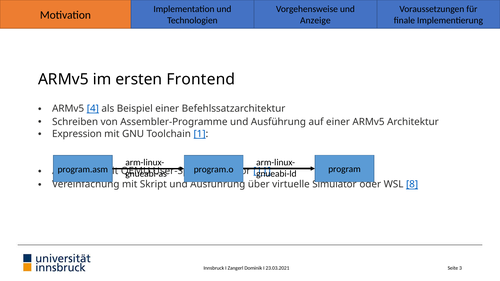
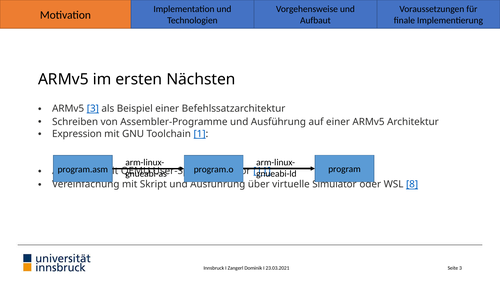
Anzeige: Anzeige -> Aufbaut (315, 20)
Frontend: Frontend -> Nächsten (201, 79)
ARMv5 4: 4 -> 3 (93, 109)
